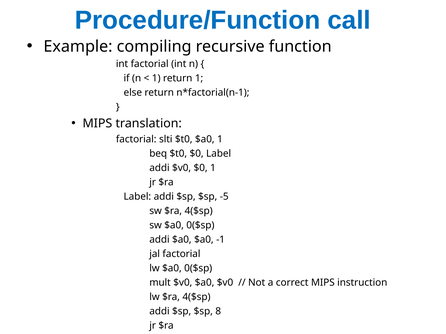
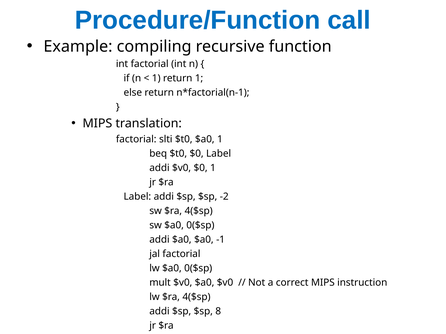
-5: -5 -> -2 (224, 197)
